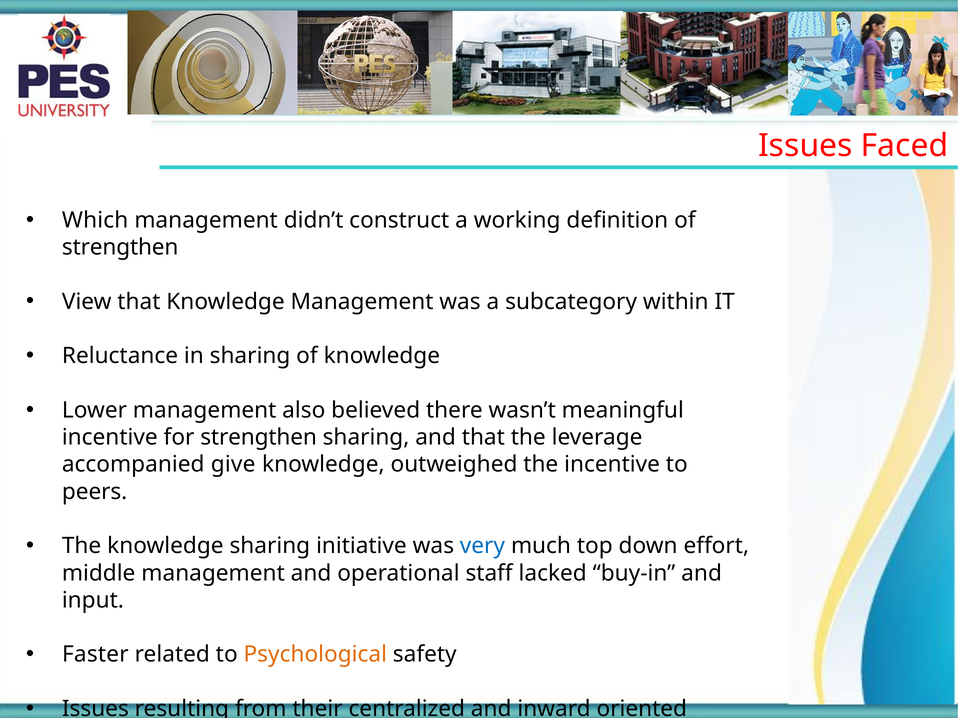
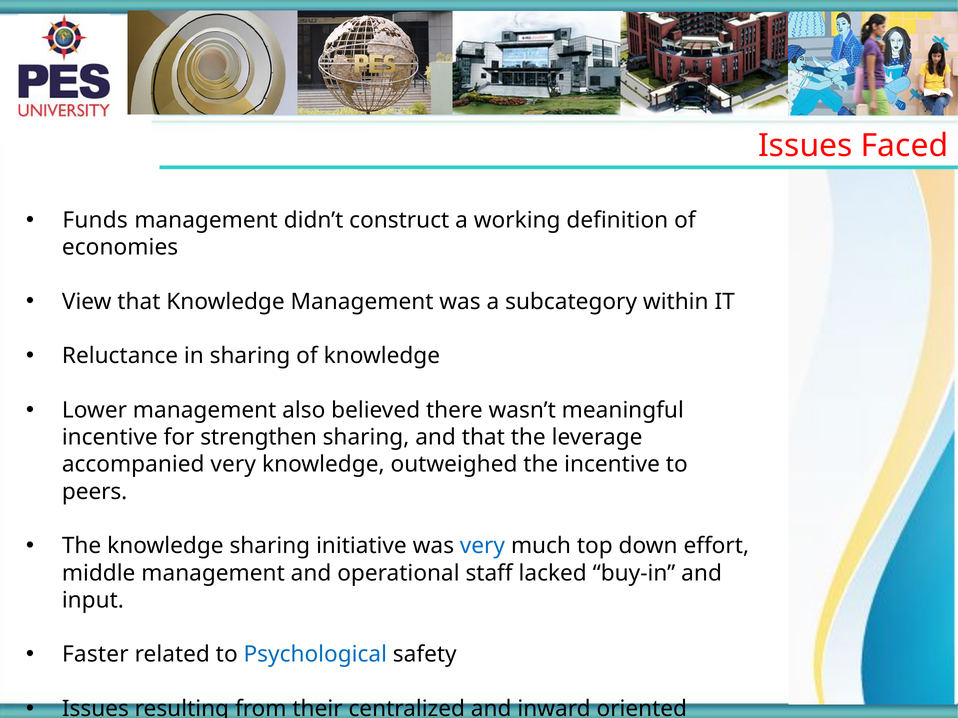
Which: Which -> Funds (95, 220)
strengthen: strengthen -> economies (120, 248)
accompanied give: give -> very (233, 465)
Psychological colour: orange -> blue (315, 655)
